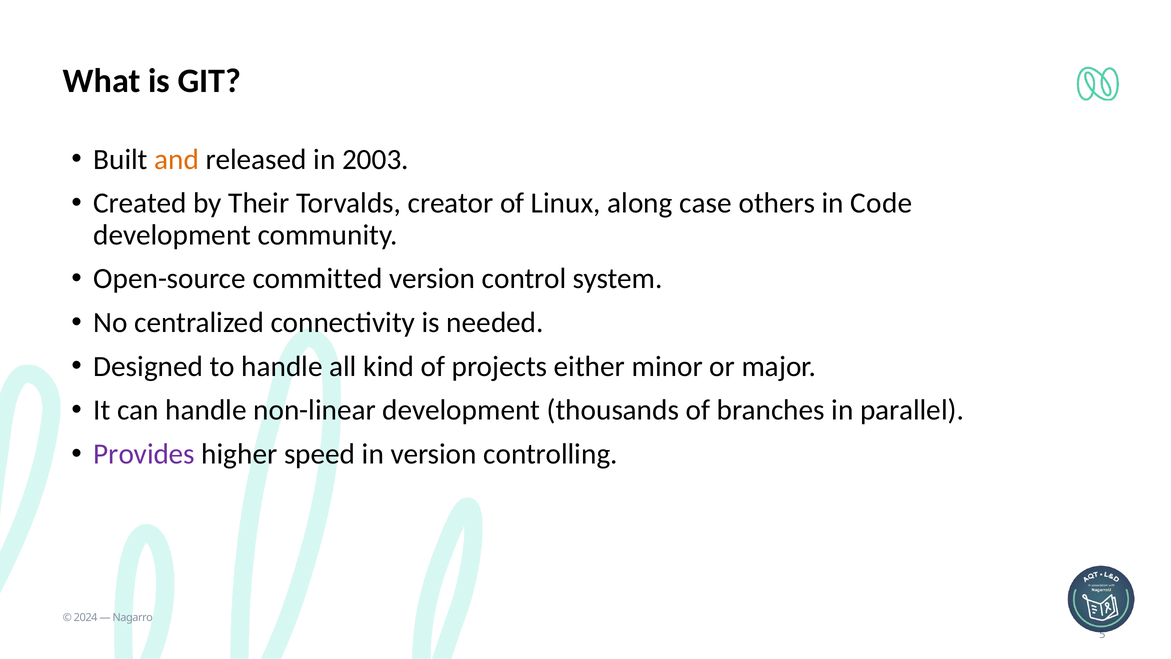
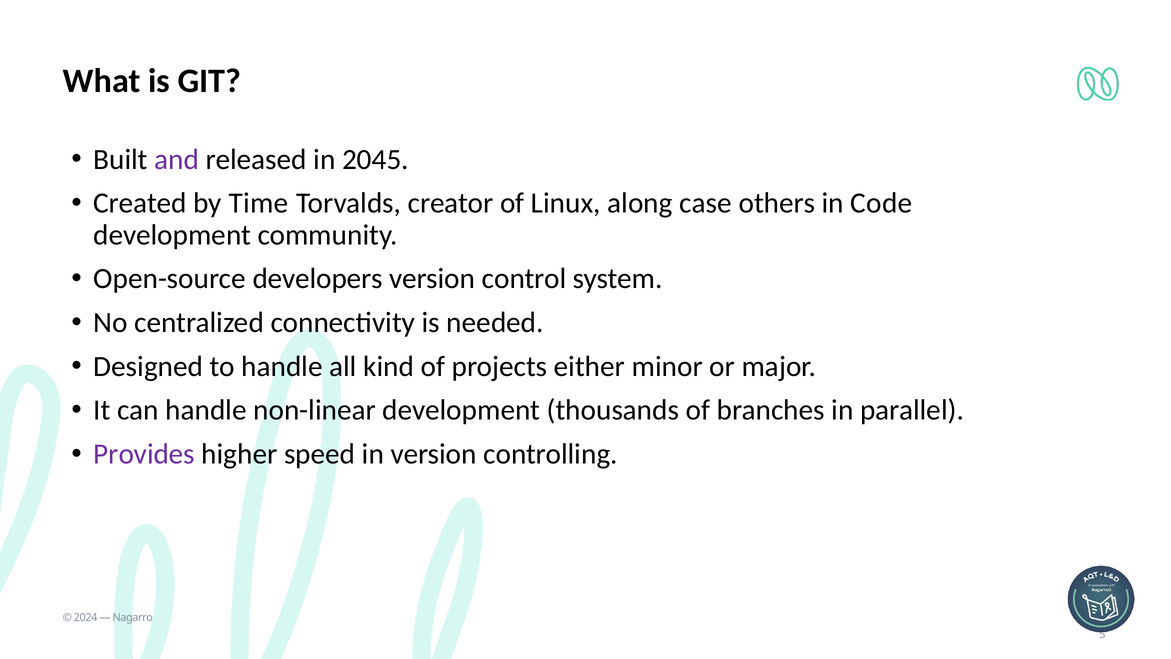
and colour: orange -> purple (177, 159)
2003: 2003 -> 2045 (375, 159)
Their: Their -> Time (259, 203)
committed: committed -> developers (318, 279)
